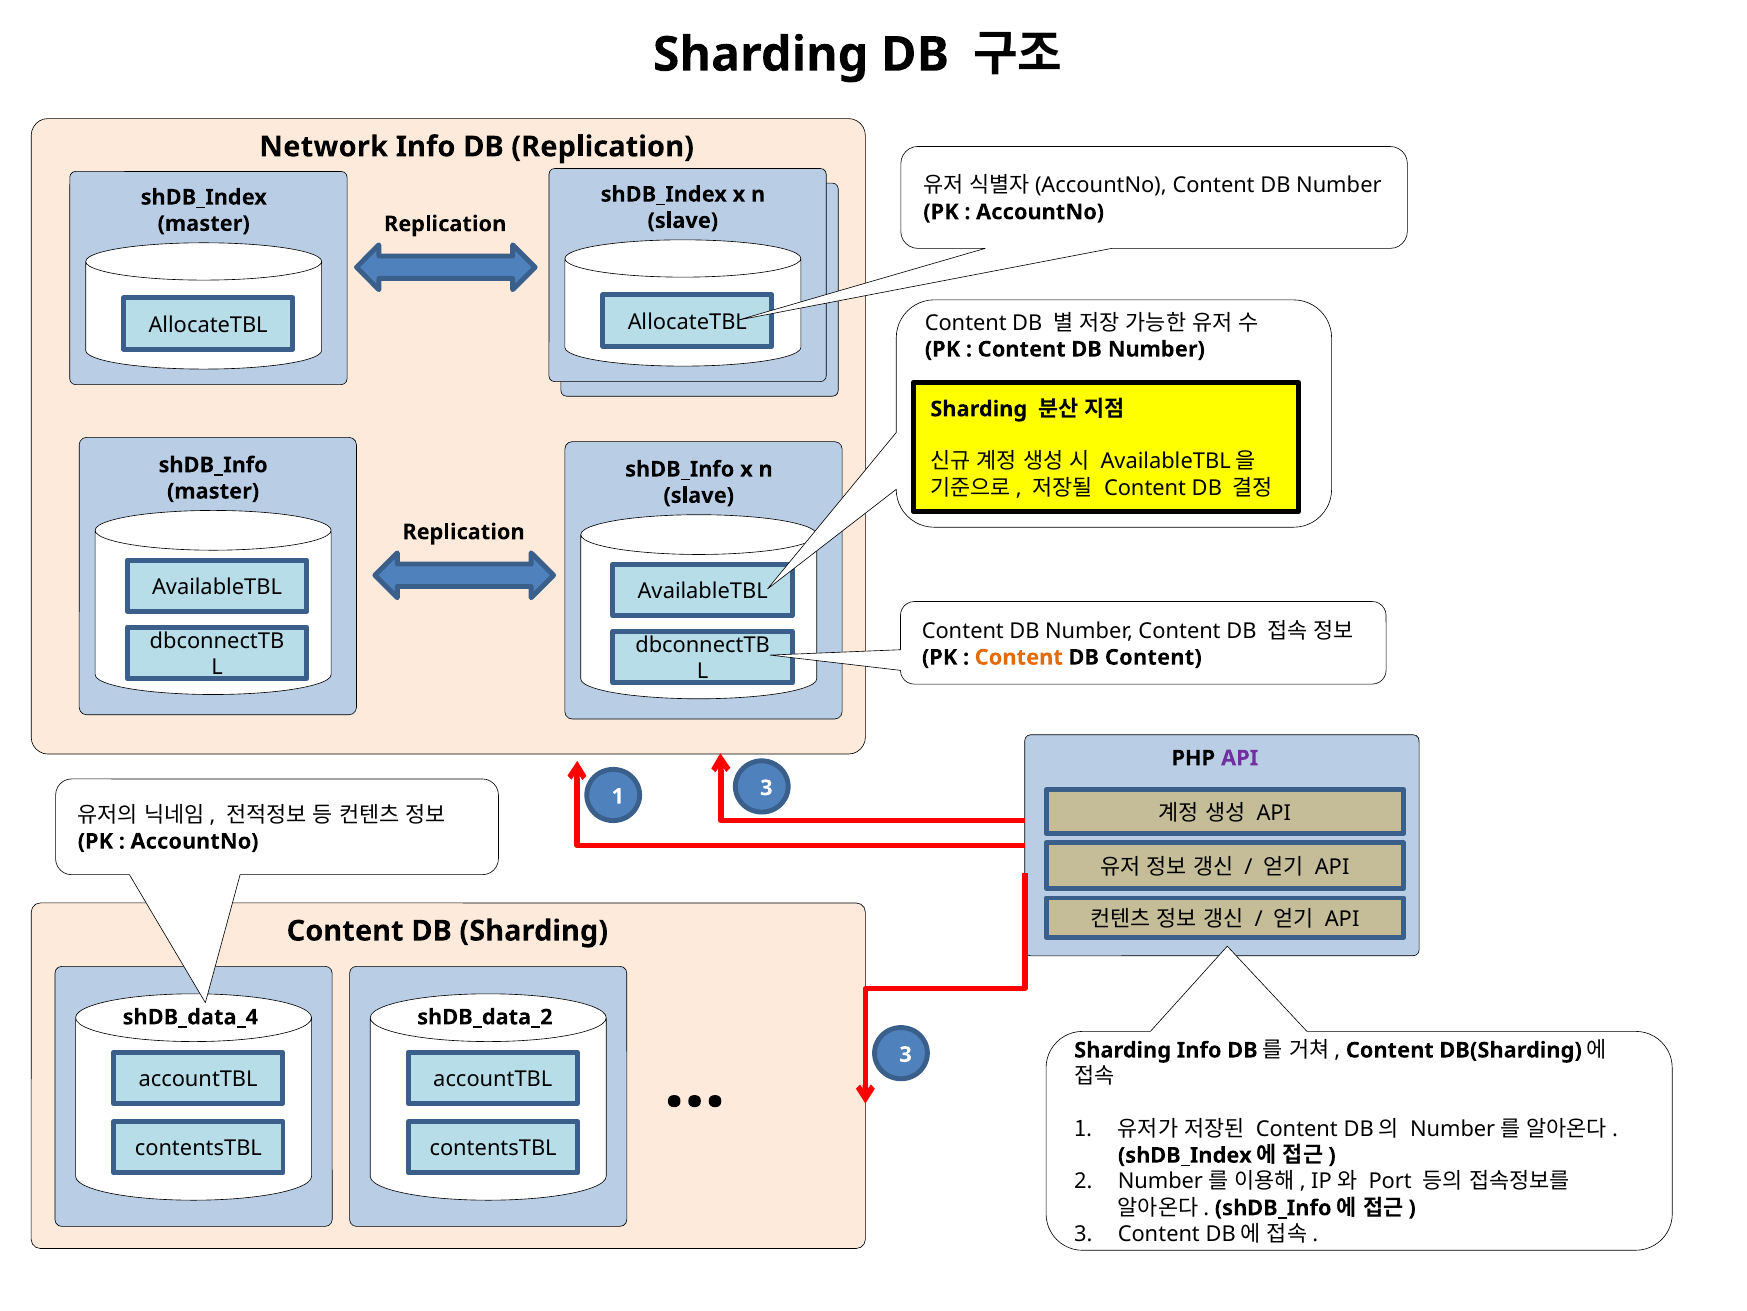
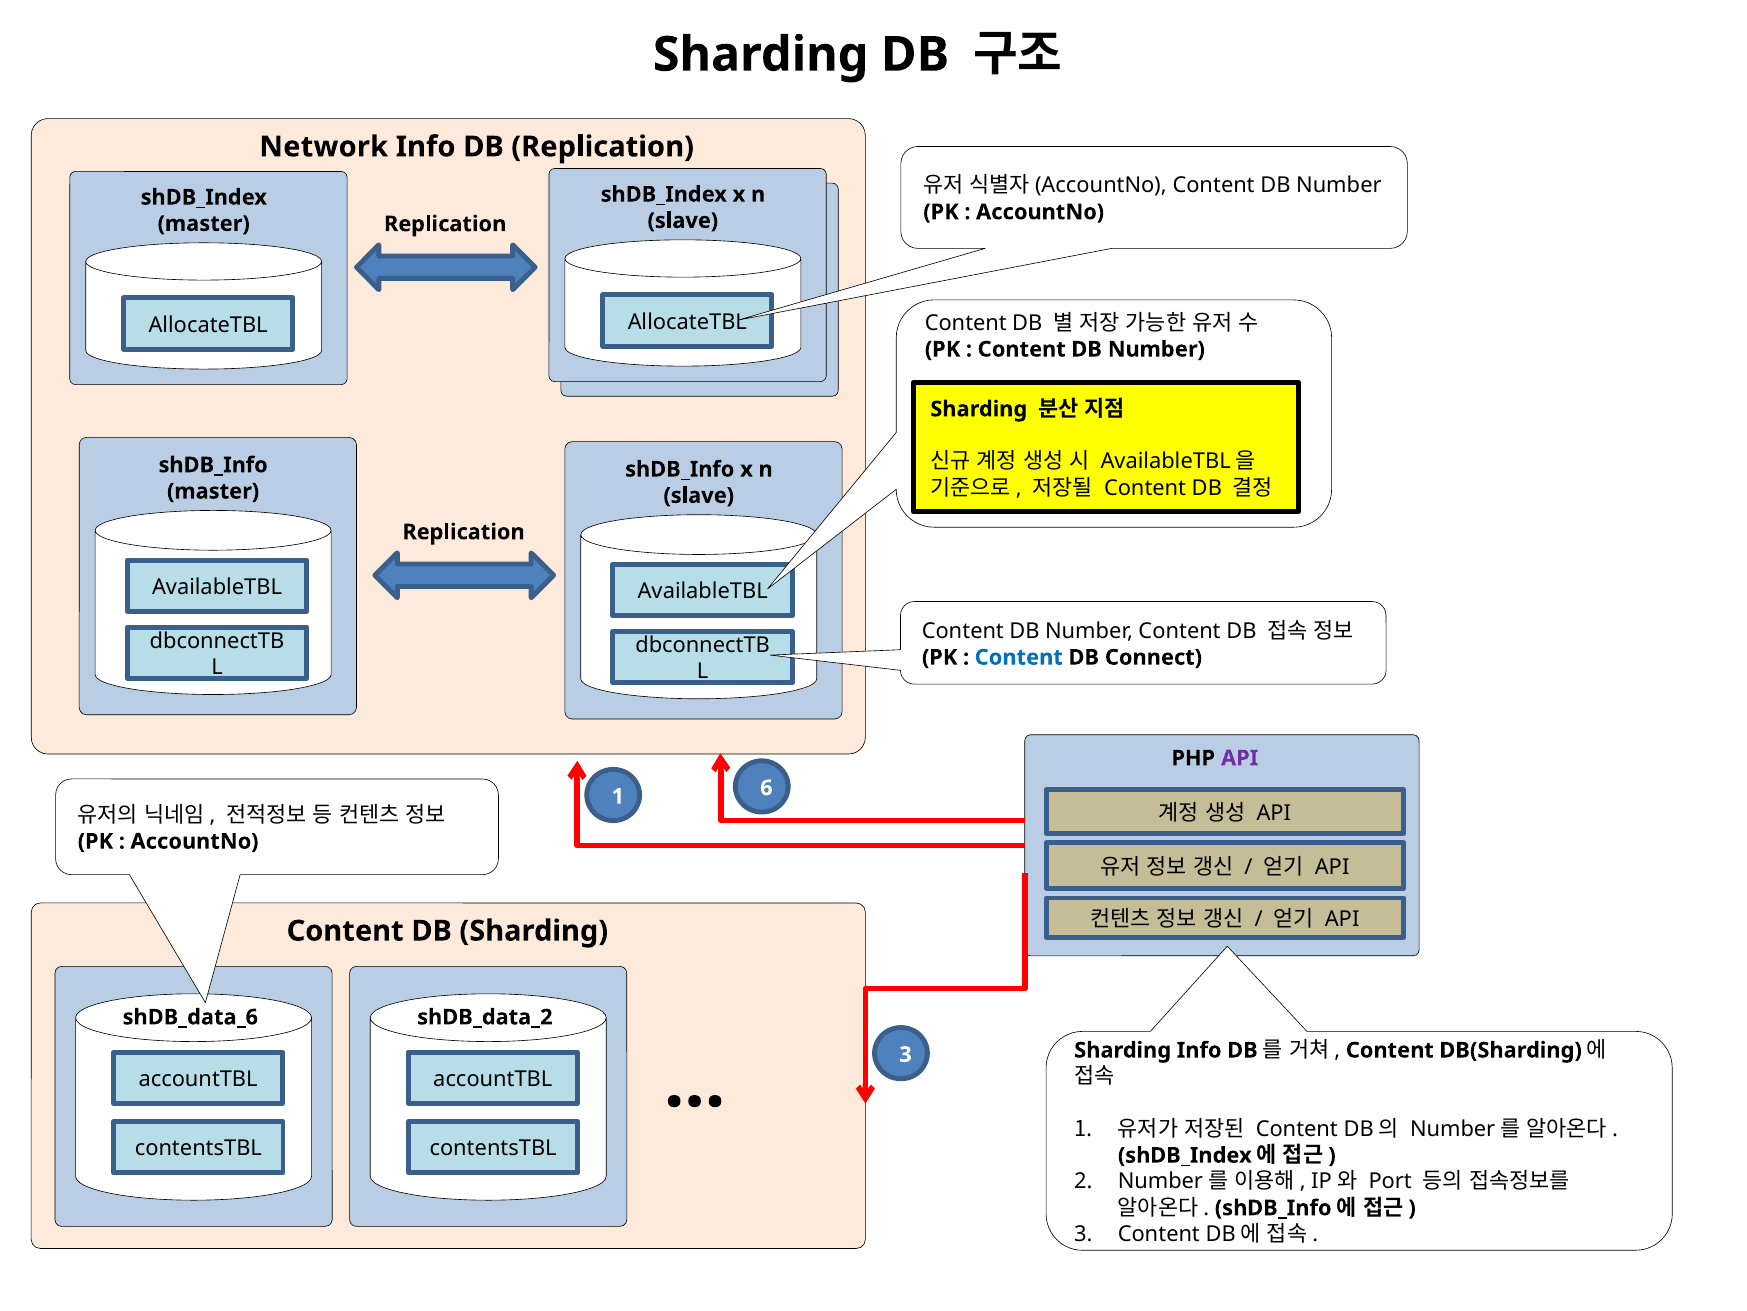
Content colour: orange -> blue (1019, 657)
DB Content: Content -> Connect (1153, 657)
1 3: 3 -> 6 (766, 788)
shDB_data_4: shDB_data_4 -> shDB_data_6 (190, 1017)
